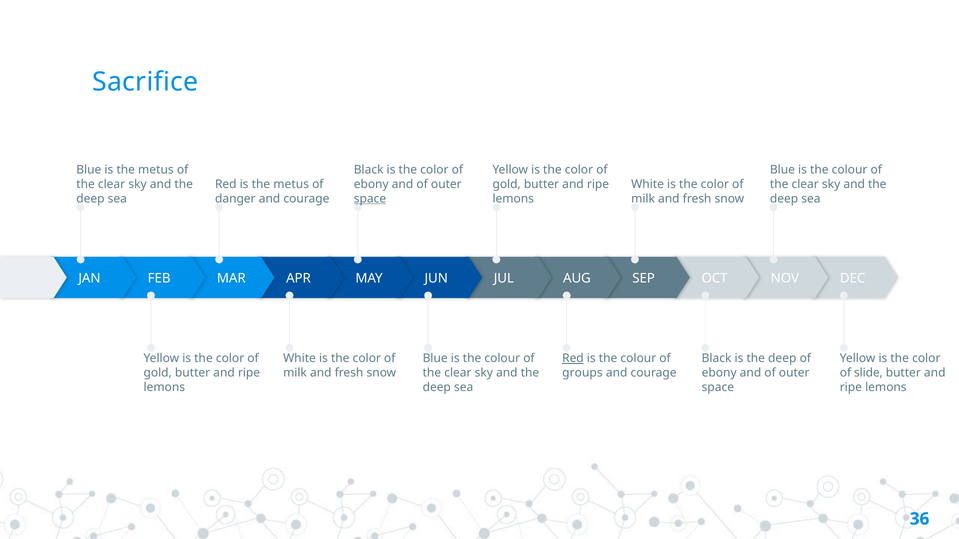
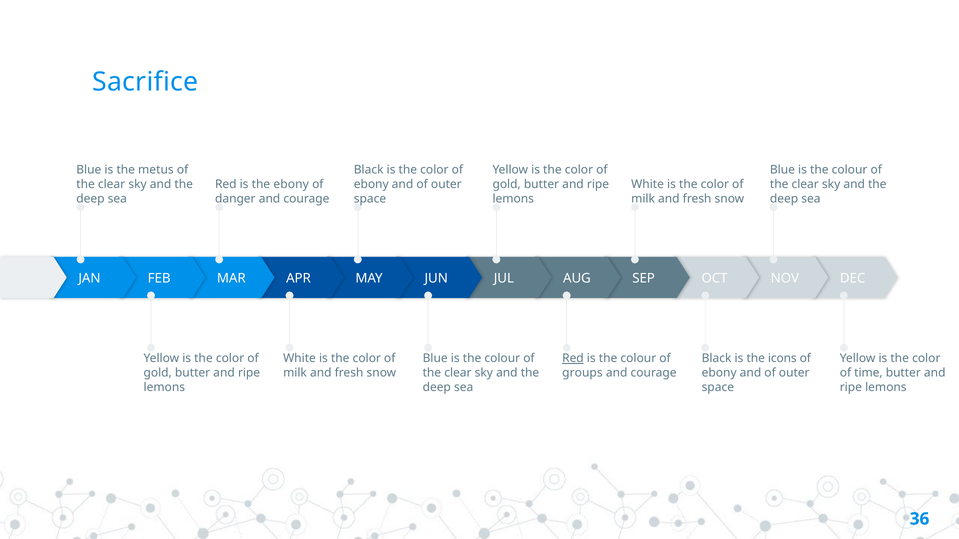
Red is the metus: metus -> ebony (291, 184)
space underline: present -> none (370, 199)
is the deep: deep -> icons (782, 359)
slide: slide -> time (868, 373)
